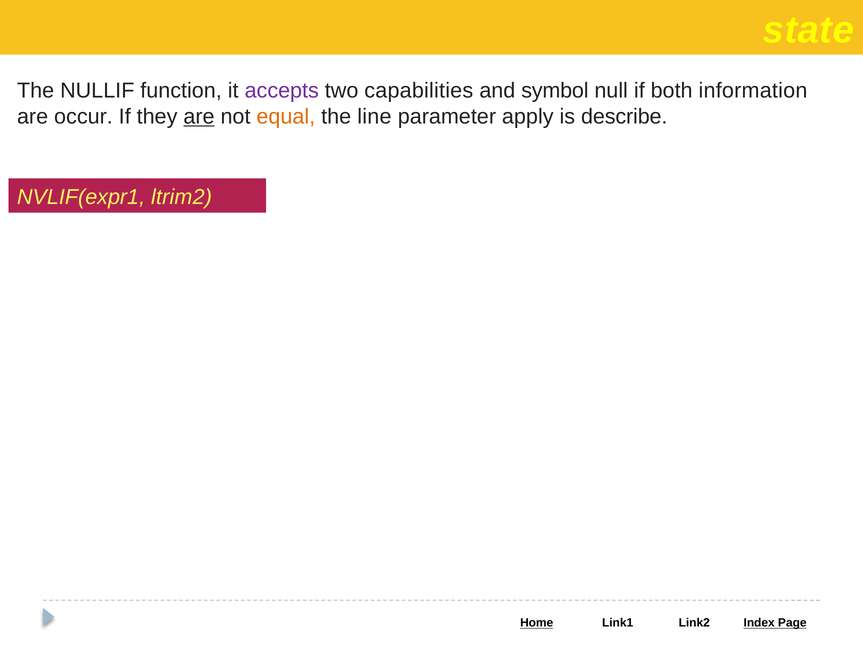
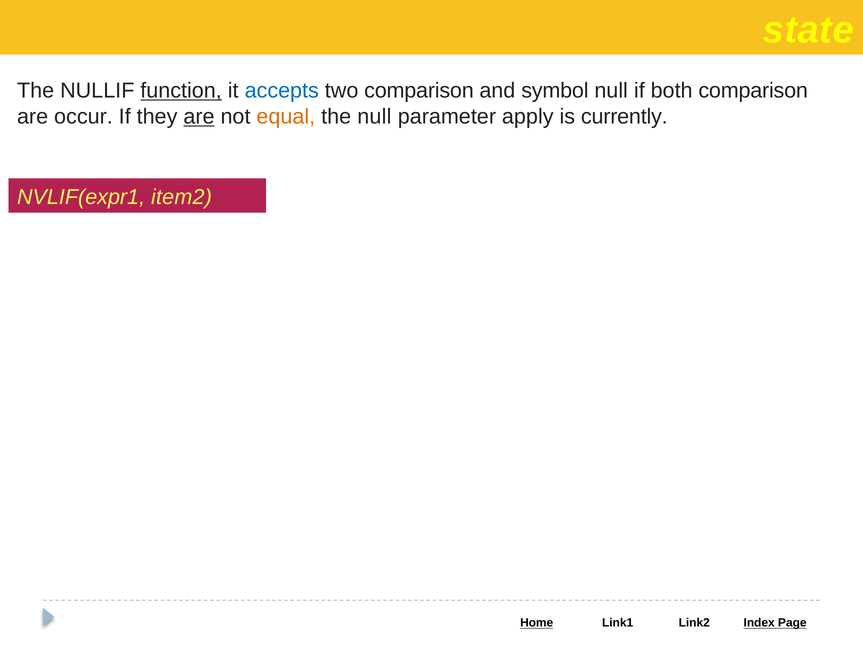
function underline: none -> present (181, 91)
accepts colour: purple -> blue (282, 91)
two capabilities: capabilities -> comparison (419, 91)
both information: information -> comparison (753, 91)
the line: line -> null (374, 116)
describe: describe -> currently (624, 116)
ltrim2: ltrim2 -> item2 (182, 197)
